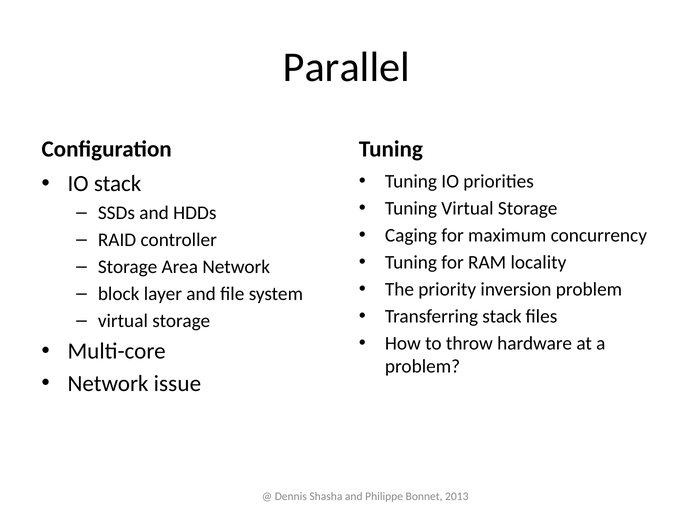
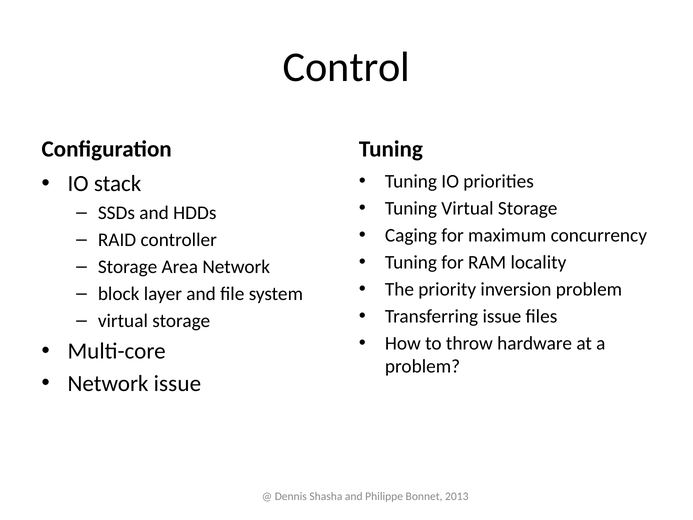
Parallel: Parallel -> Control (346, 67)
Transferring stack: stack -> issue (502, 316)
